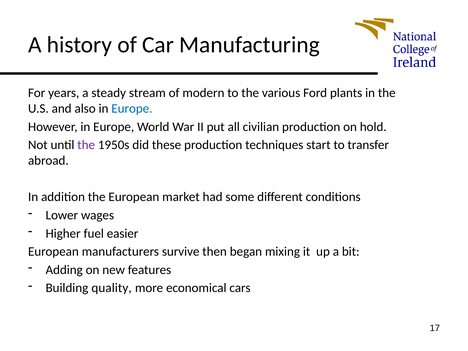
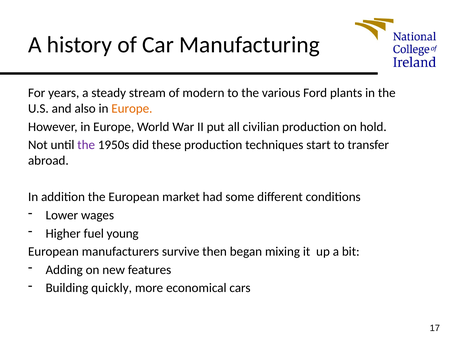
Europe colour: blue -> orange (132, 109)
easier: easier -> young (123, 233)
quality: quality -> quickly (112, 288)
